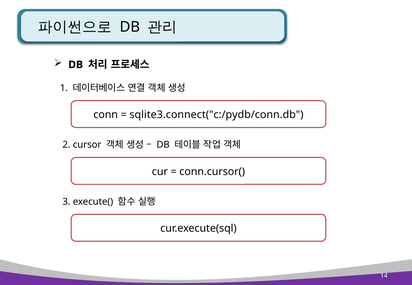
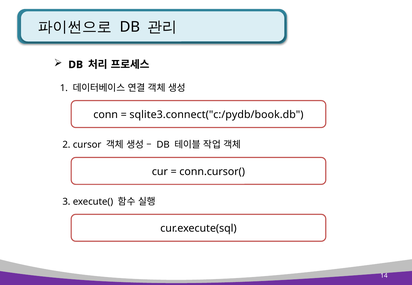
sqlite3.connect("c:/pydb/conn.db: sqlite3.connect("c:/pydb/conn.db -> sqlite3.connect("c:/pydb/book.db (216, 115)
